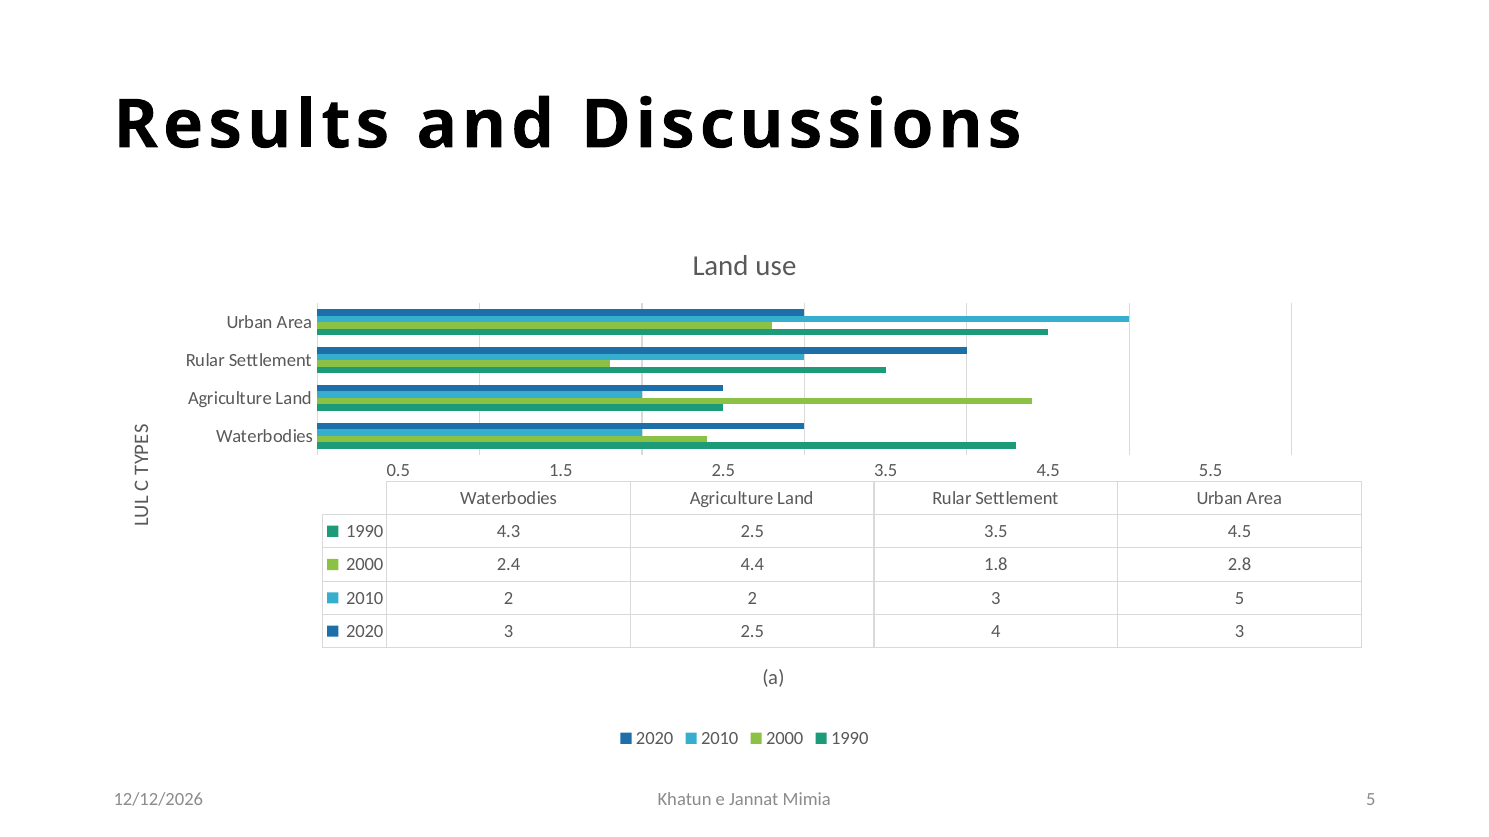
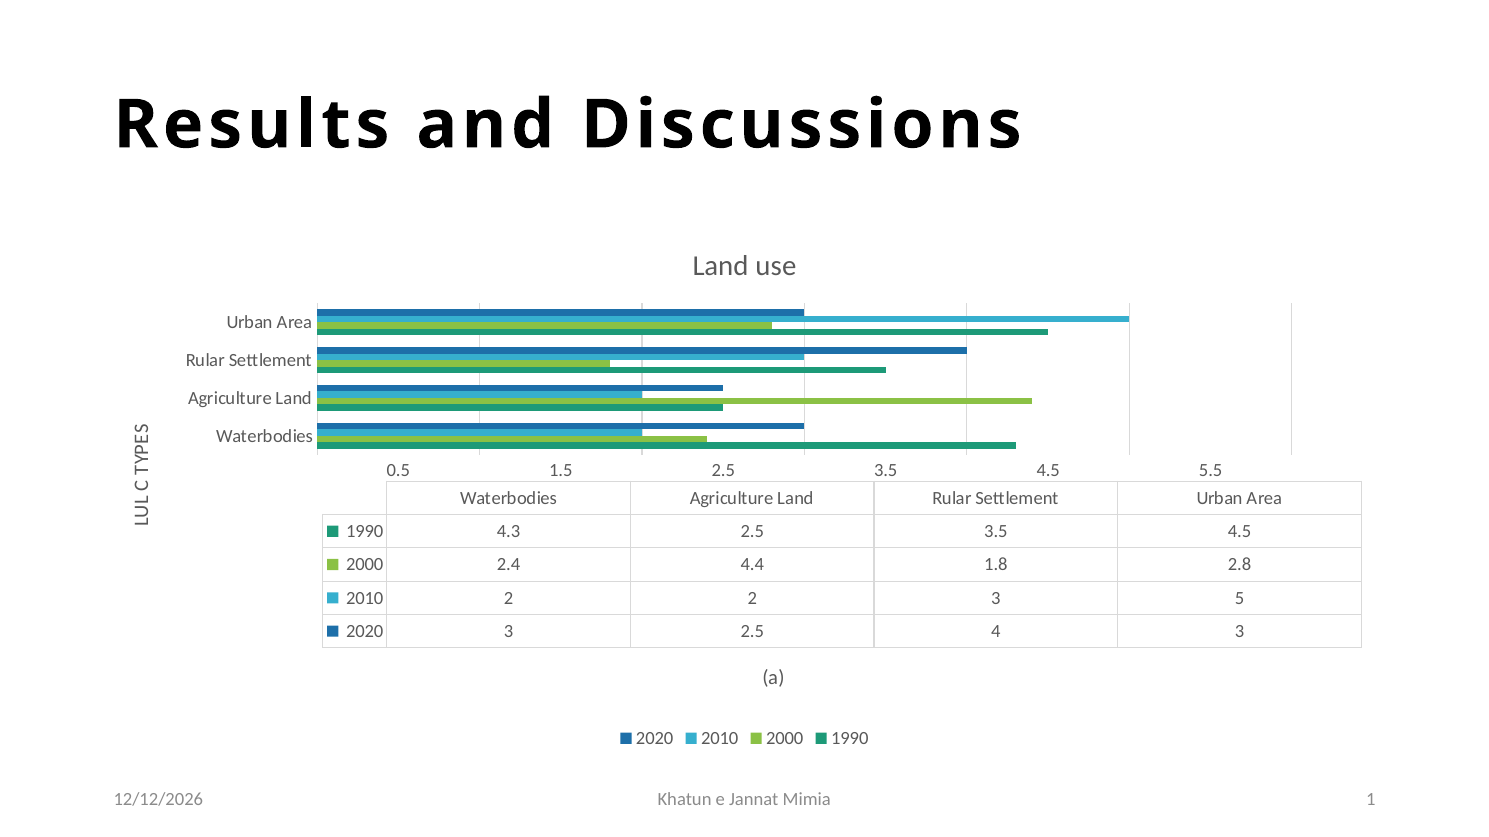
Mimia 5: 5 -> 1 (1371, 800)
